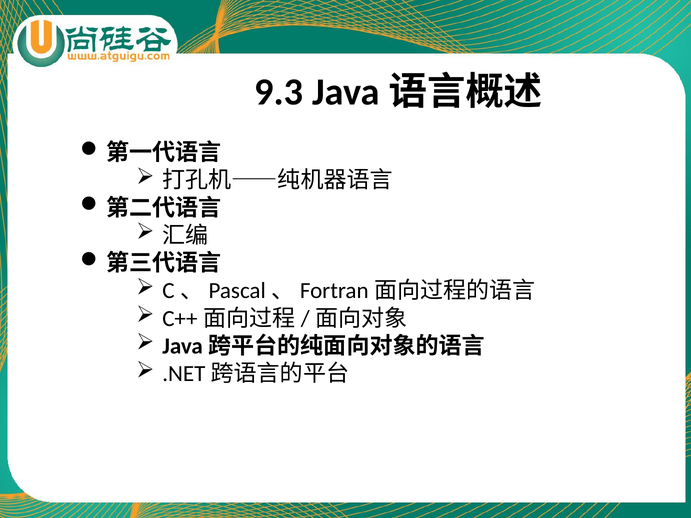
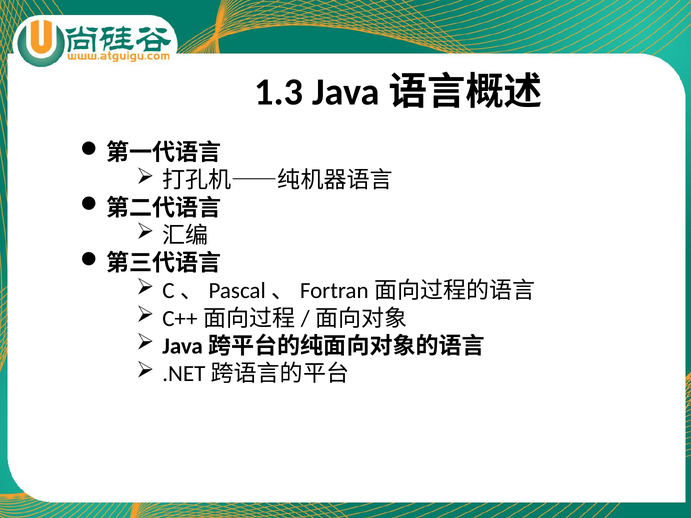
9.3: 9.3 -> 1.3 (279, 92)
